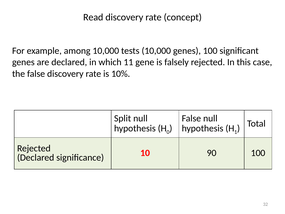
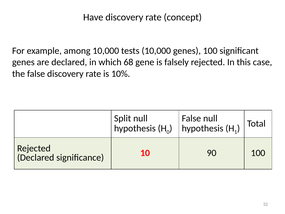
Read: Read -> Have (93, 17)
11: 11 -> 68 (128, 62)
